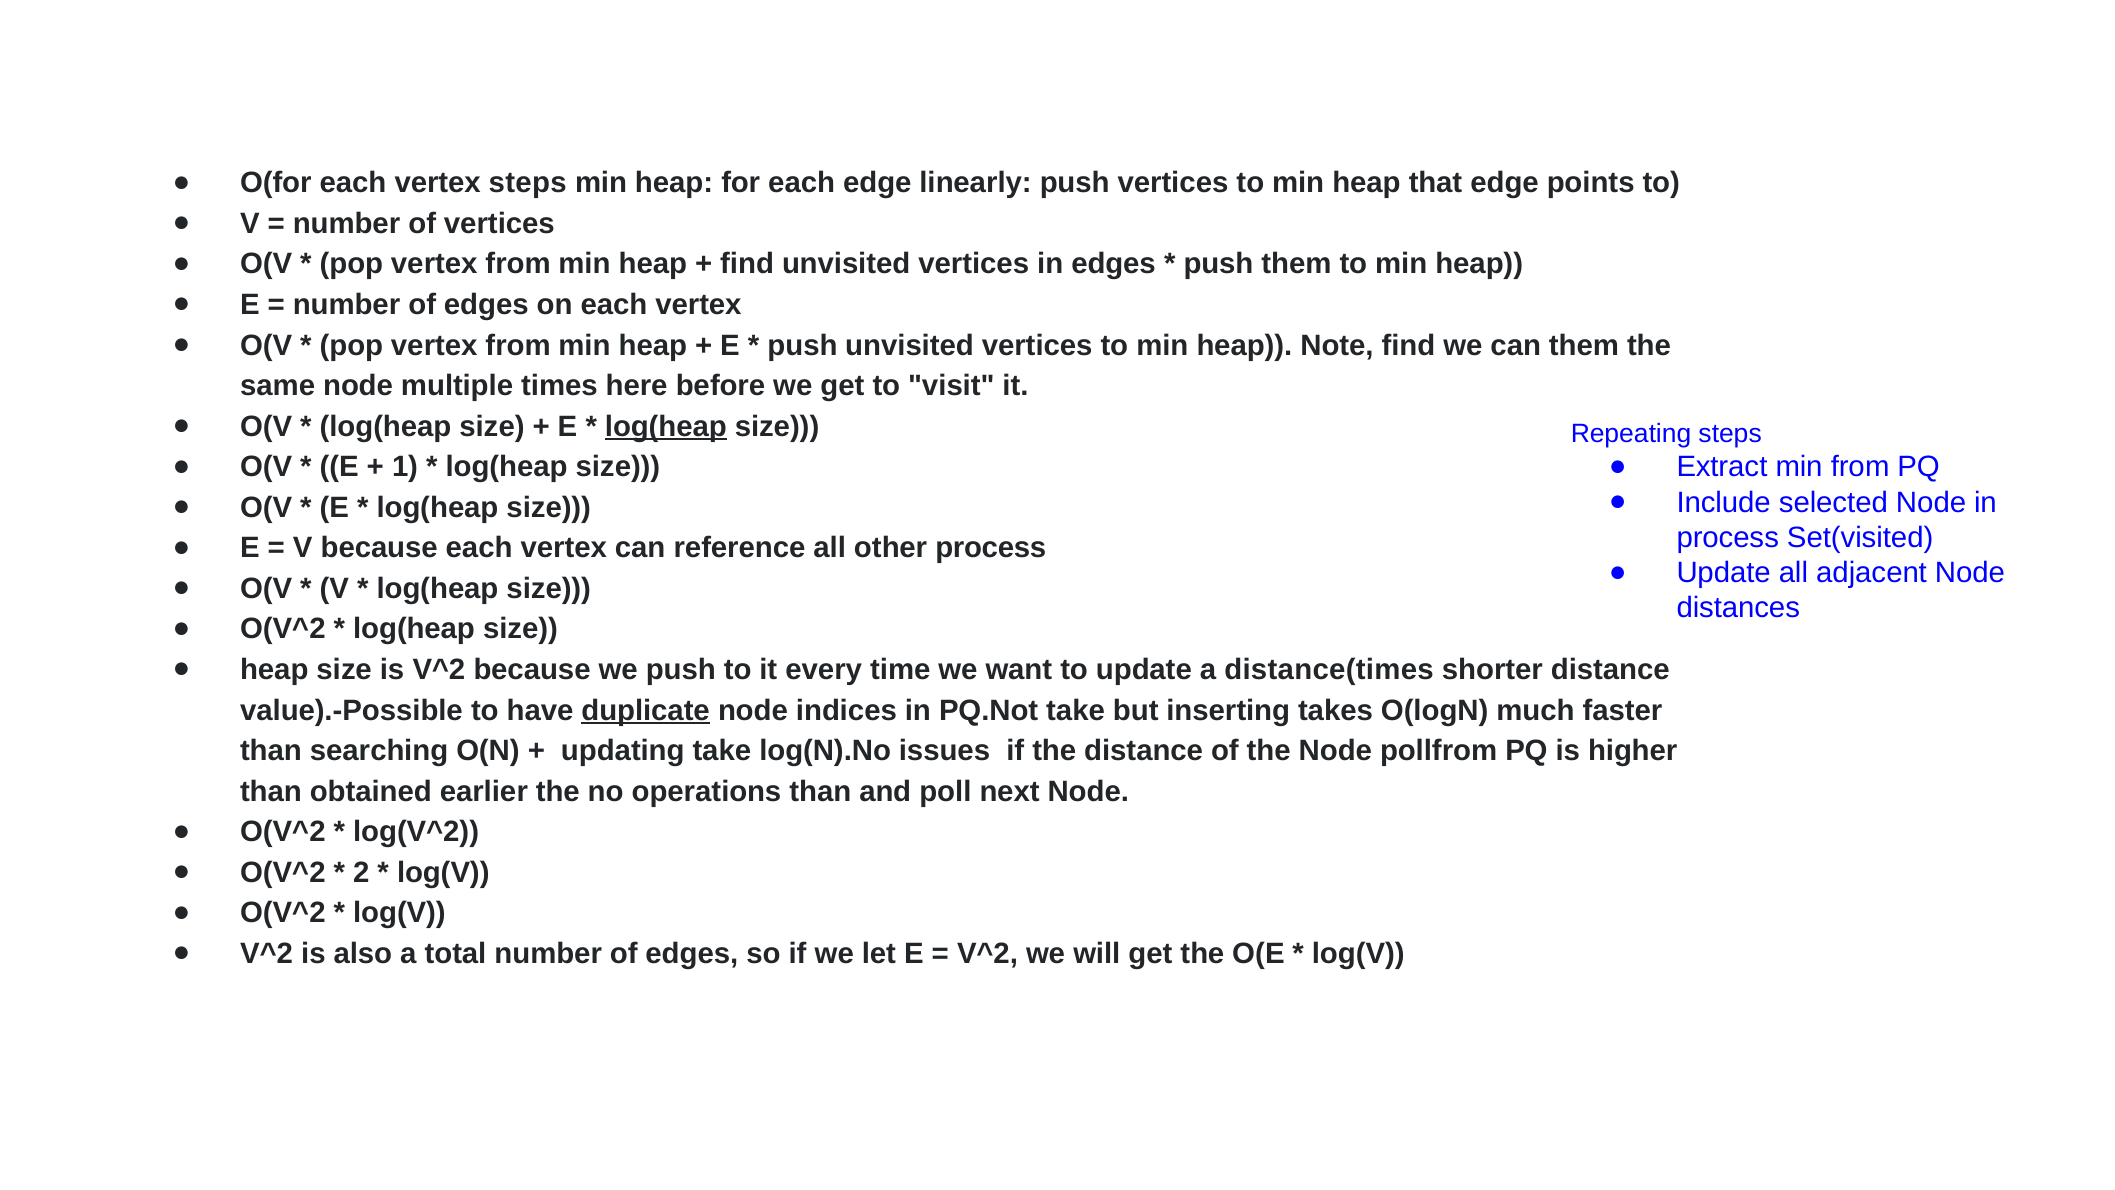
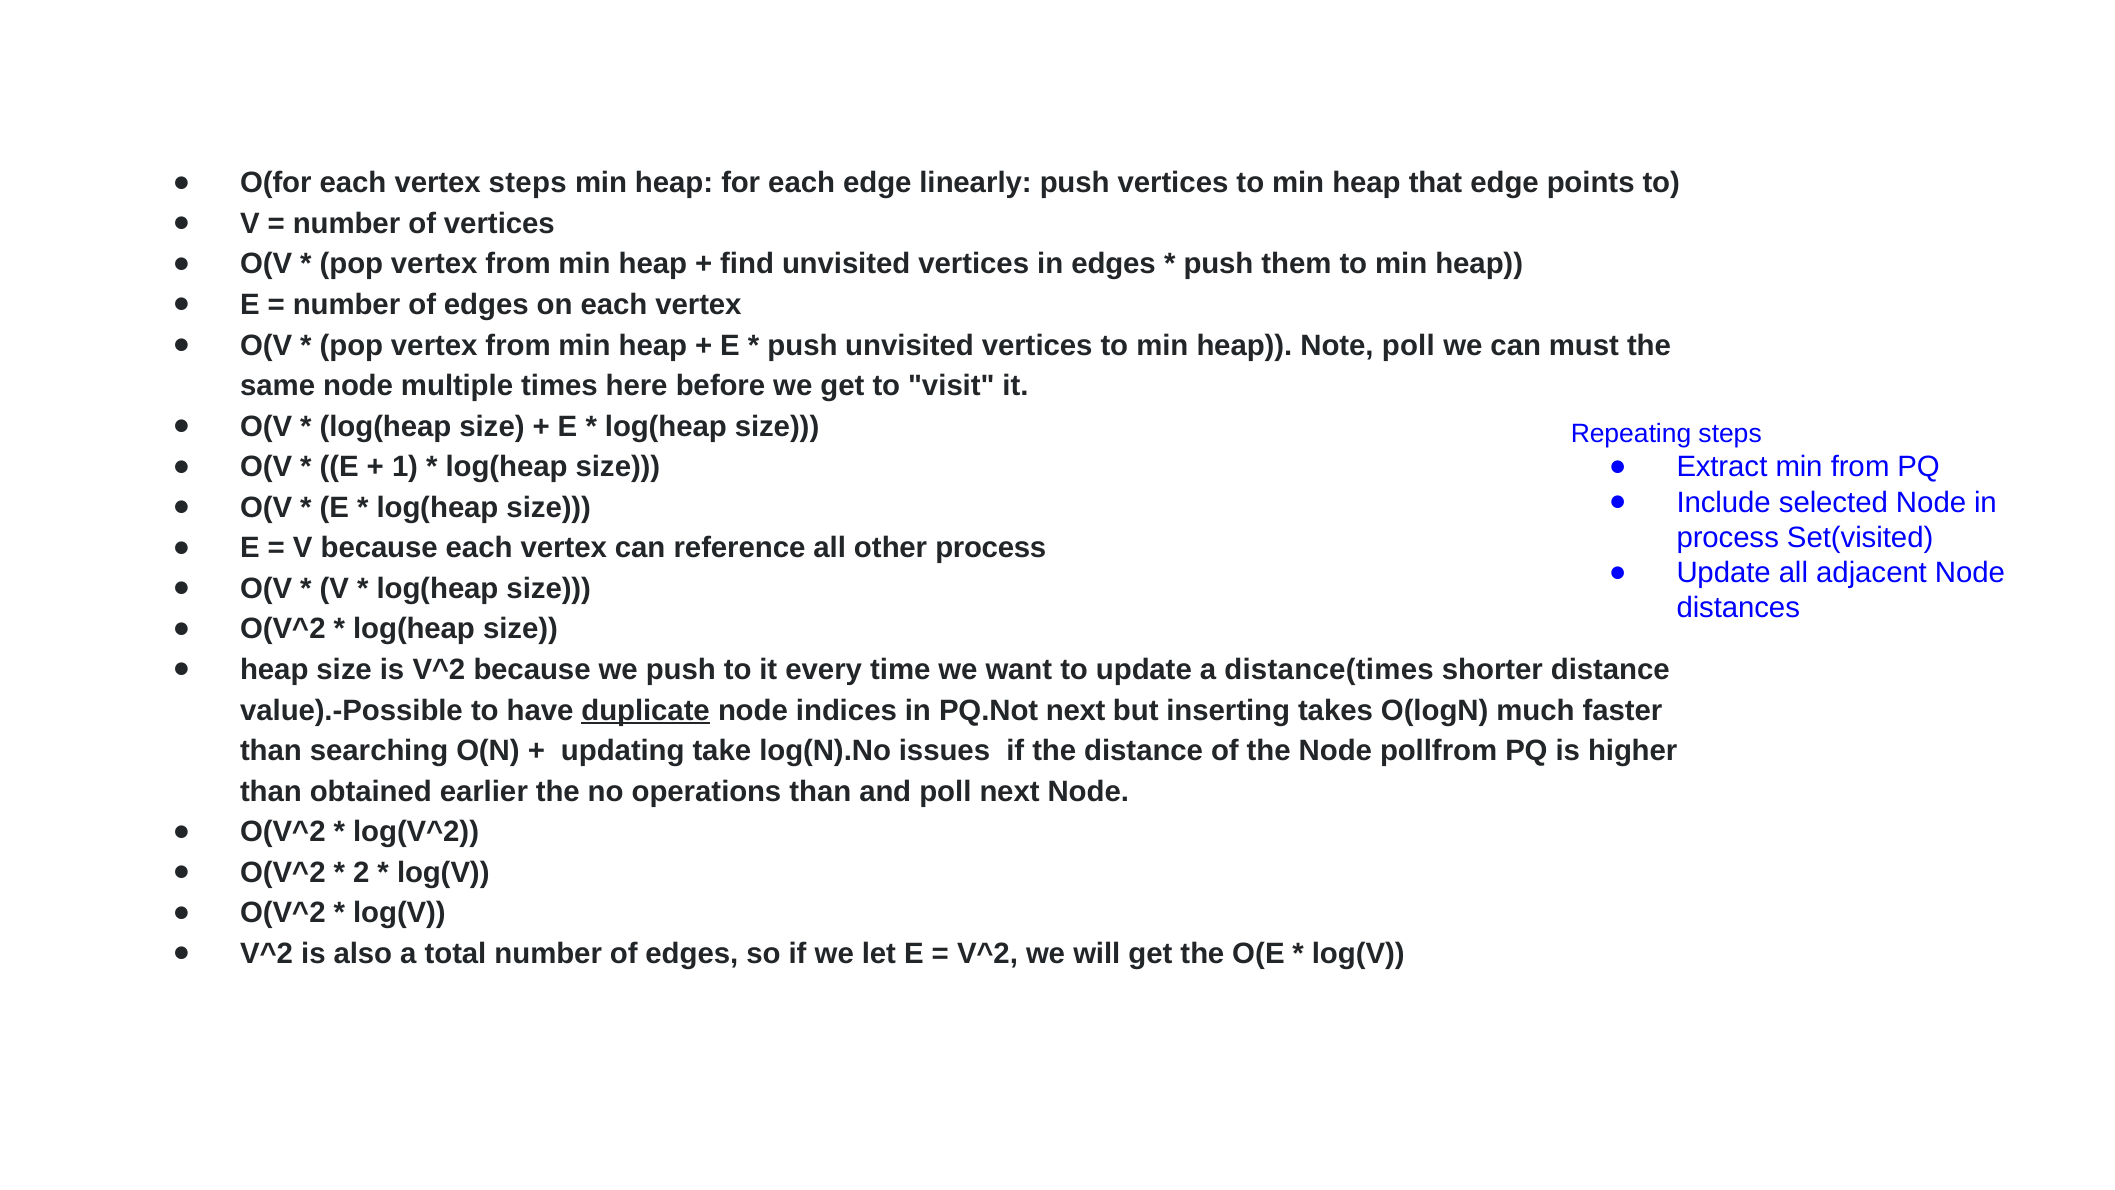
Note find: find -> poll (1408, 345)
can them: them -> must (1584, 345)
log(heap underline: present -> none (666, 426)
PQ.Not take: take -> next (1076, 710)
